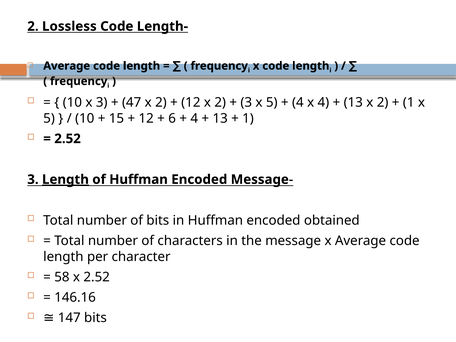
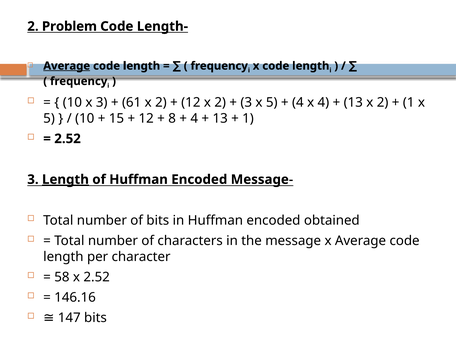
Lossless: Lossless -> Problem (69, 26)
Average underline: none -> present (67, 66)
47: 47 -> 61 (132, 102)
6: 6 -> 8 (172, 118)
